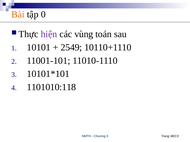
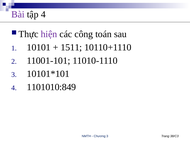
Bài colour: orange -> purple (18, 14)
tập 0: 0 -> 4 (43, 14)
vùng: vùng -> công (84, 34)
2549: 2549 -> 1511 (71, 48)
1101010:118: 1101010:118 -> 1101010:849 (51, 87)
